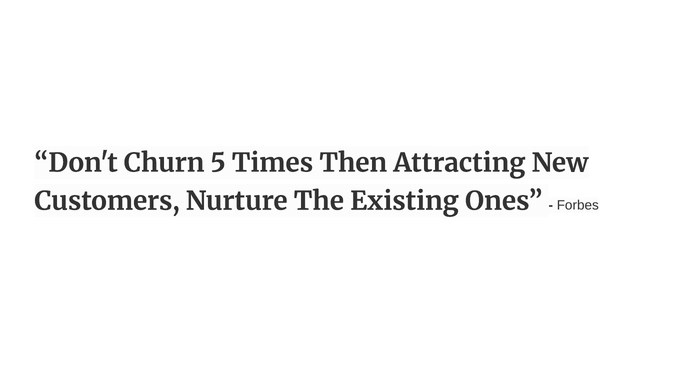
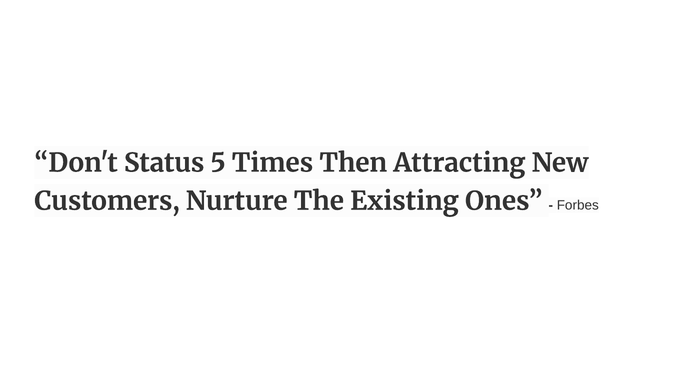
Churn: Churn -> Status (164, 163)
